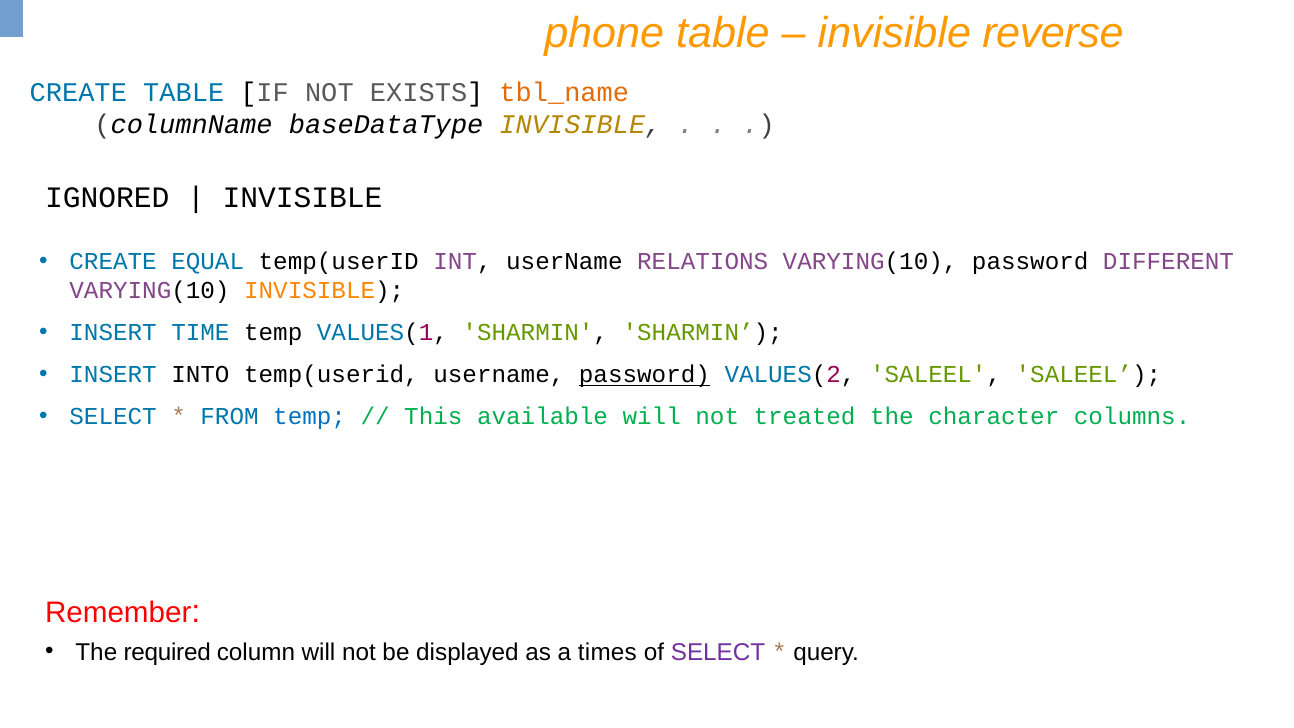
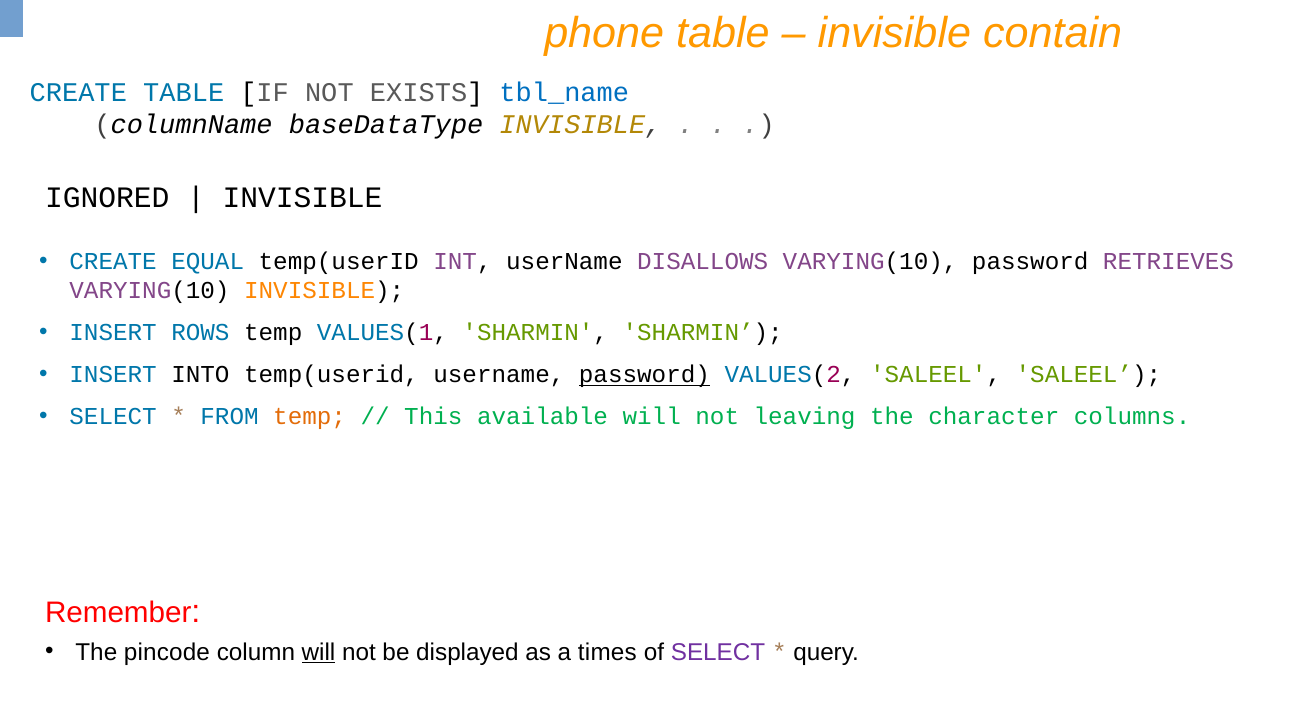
reverse: reverse -> contain (1053, 34)
tbl_name colour: orange -> blue (564, 92)
RELATIONS: RELATIONS -> DISALLOWS (703, 262)
DIFFERENT: DIFFERENT -> RETRIEVES (1169, 262)
TIME: TIME -> ROWS (200, 333)
temp colour: blue -> orange (310, 417)
treated: treated -> leaving (805, 417)
required: required -> pincode (167, 652)
will underline: none -> present (319, 652)
